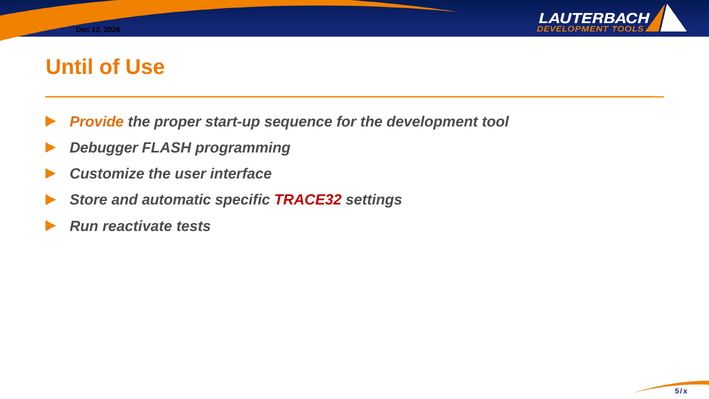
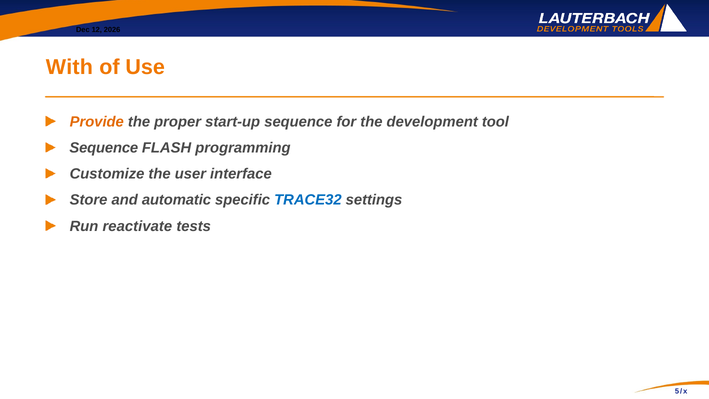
Until: Until -> With (69, 67)
Debugger: Debugger -> Sequence (104, 148)
TRACE32 colour: red -> blue (308, 200)
